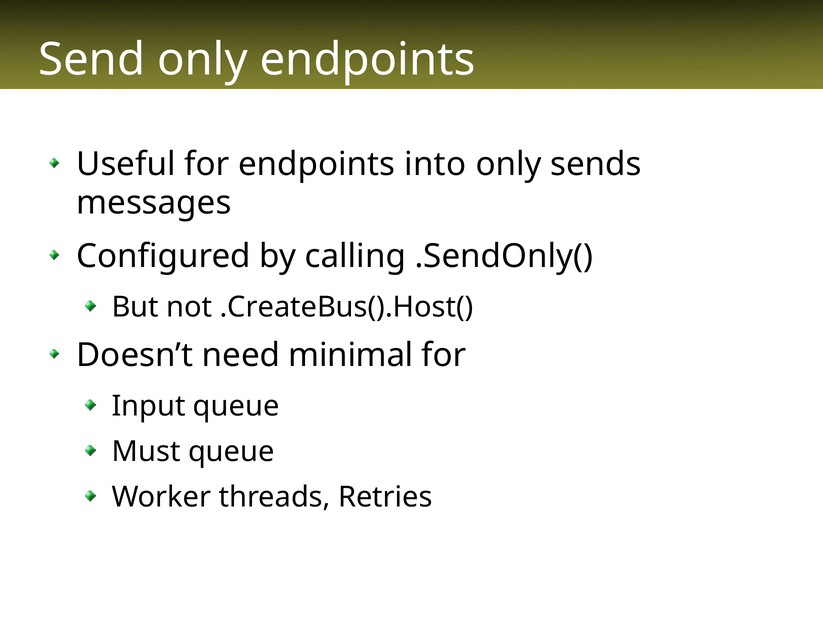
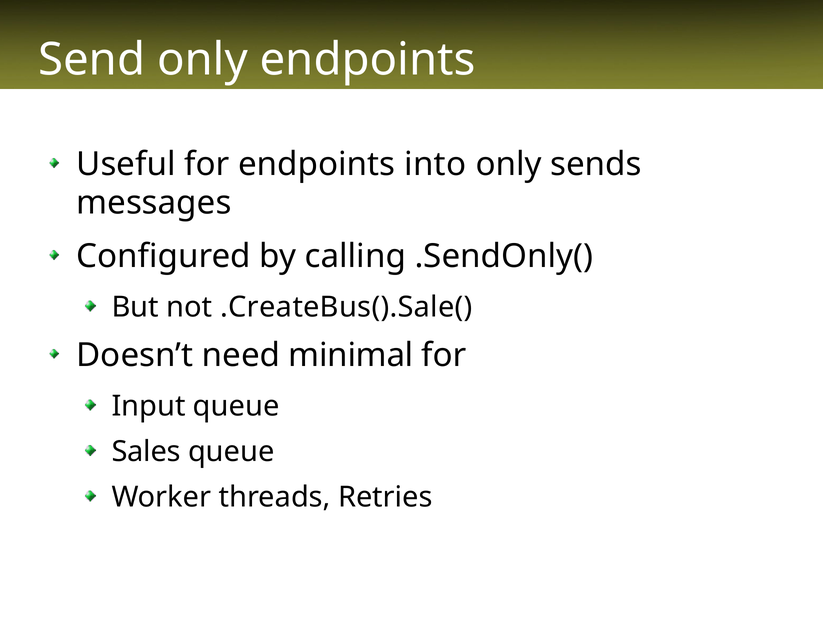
.CreateBus().Host(: .CreateBus().Host( -> .CreateBus().Sale( (346, 307)
Must: Must -> Sales (146, 452)
